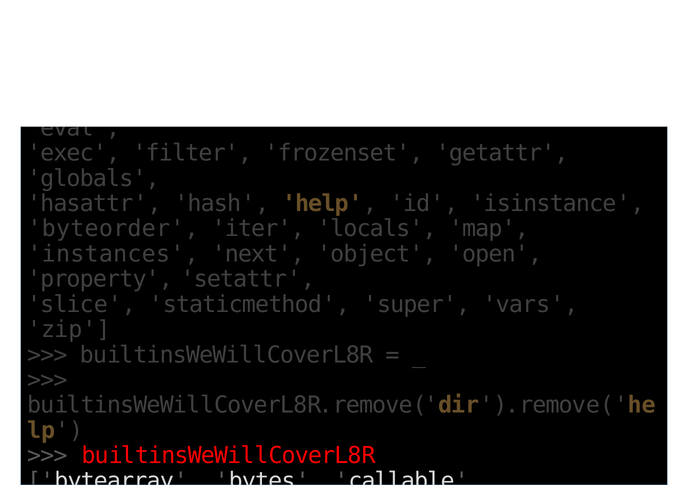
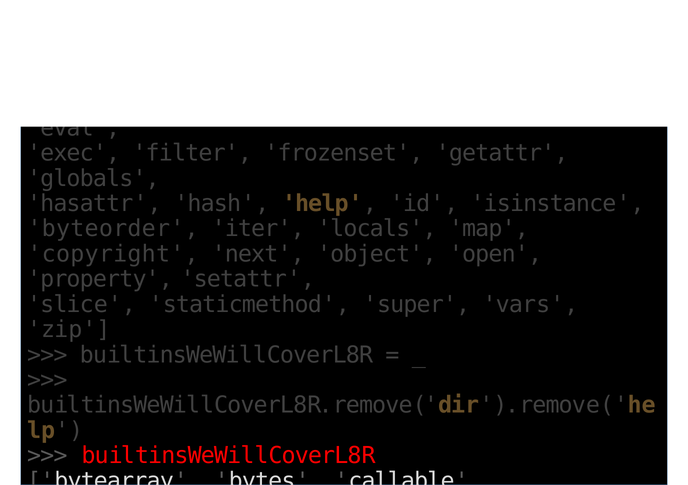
instances: instances -> copyright (113, 254)
